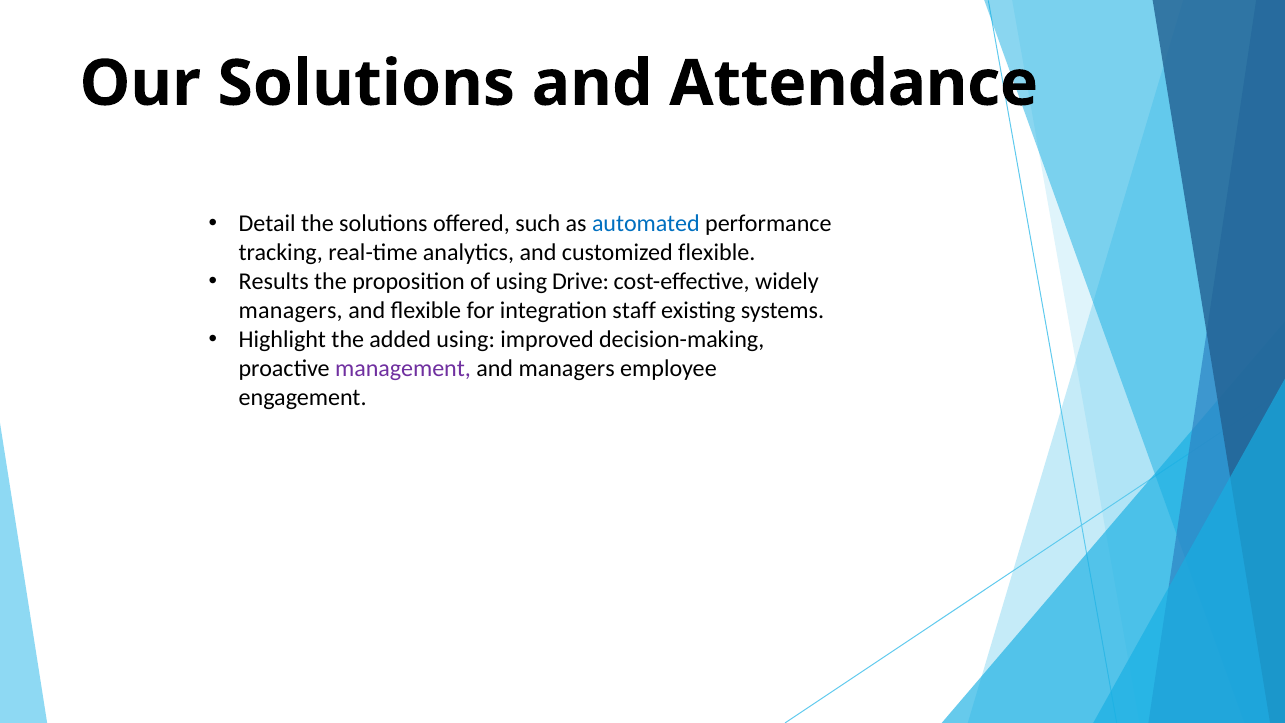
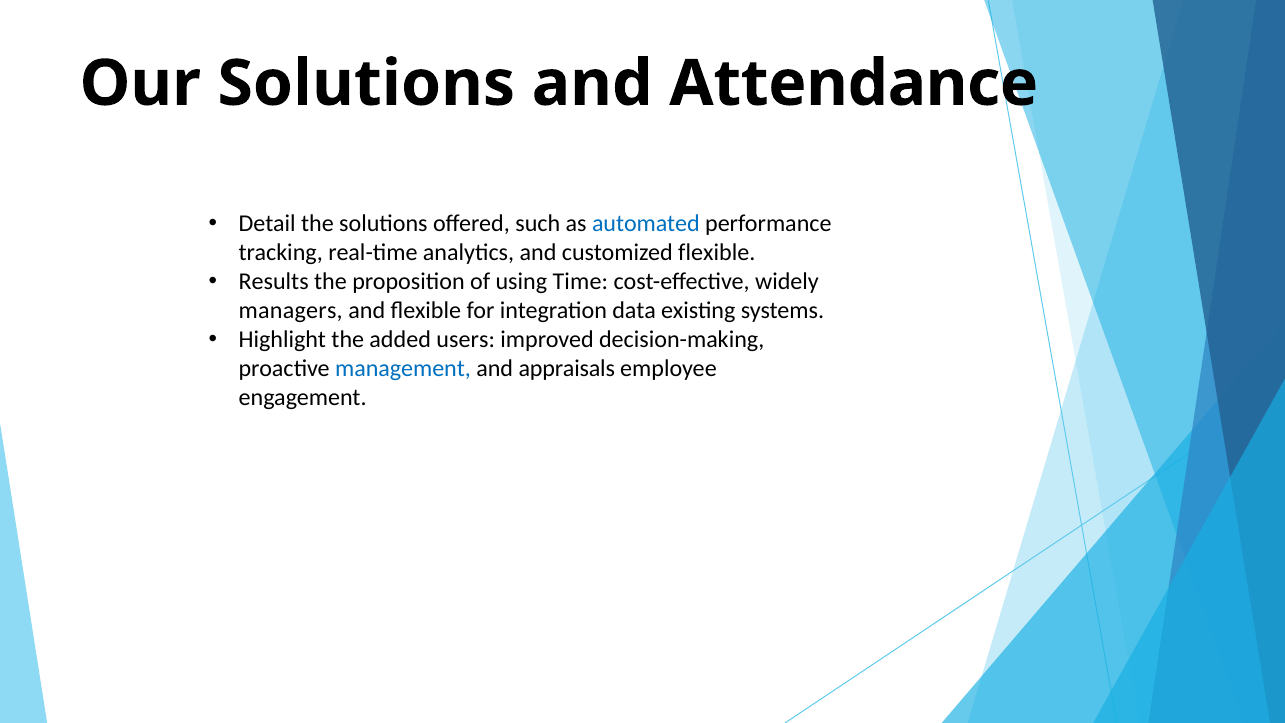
Drive: Drive -> Time (580, 282)
staff: staff -> data (634, 311)
added using: using -> users (466, 339)
management colour: purple -> blue (403, 368)
and managers: managers -> appraisals (567, 368)
